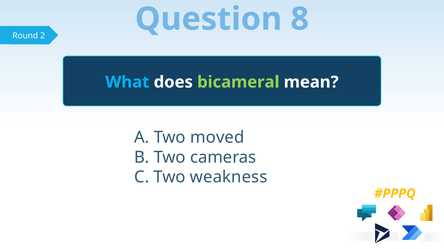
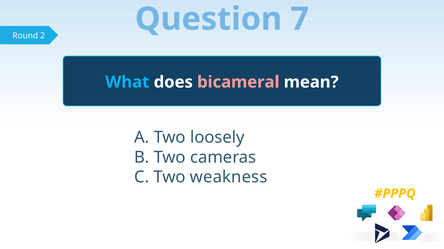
8: 8 -> 7 (300, 19)
bicameral colour: light green -> pink (238, 82)
moved: moved -> loosely (217, 138)
